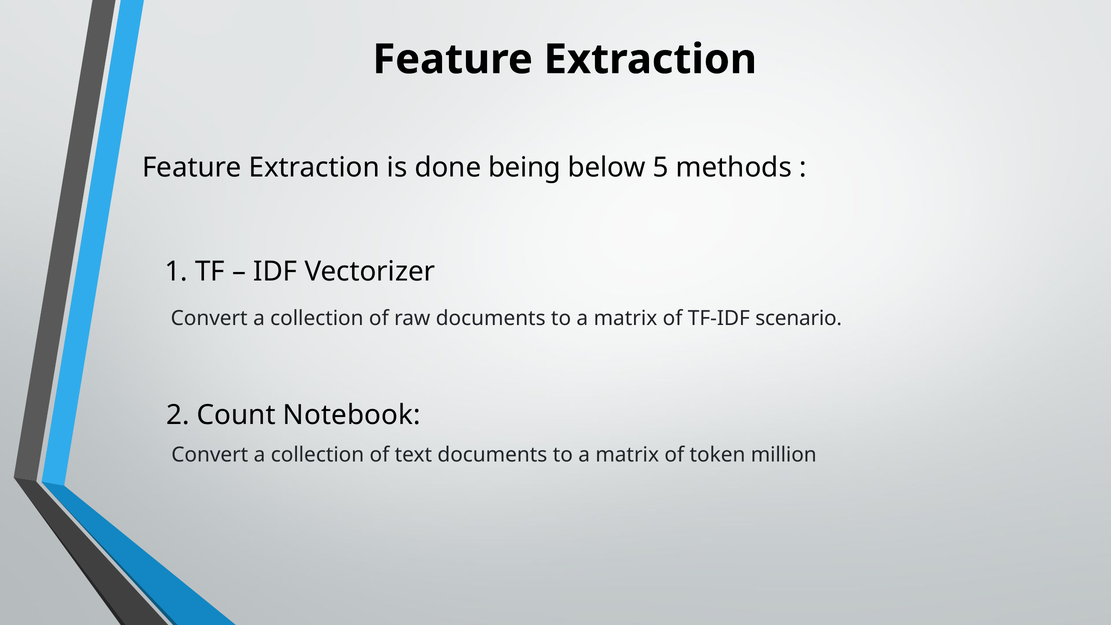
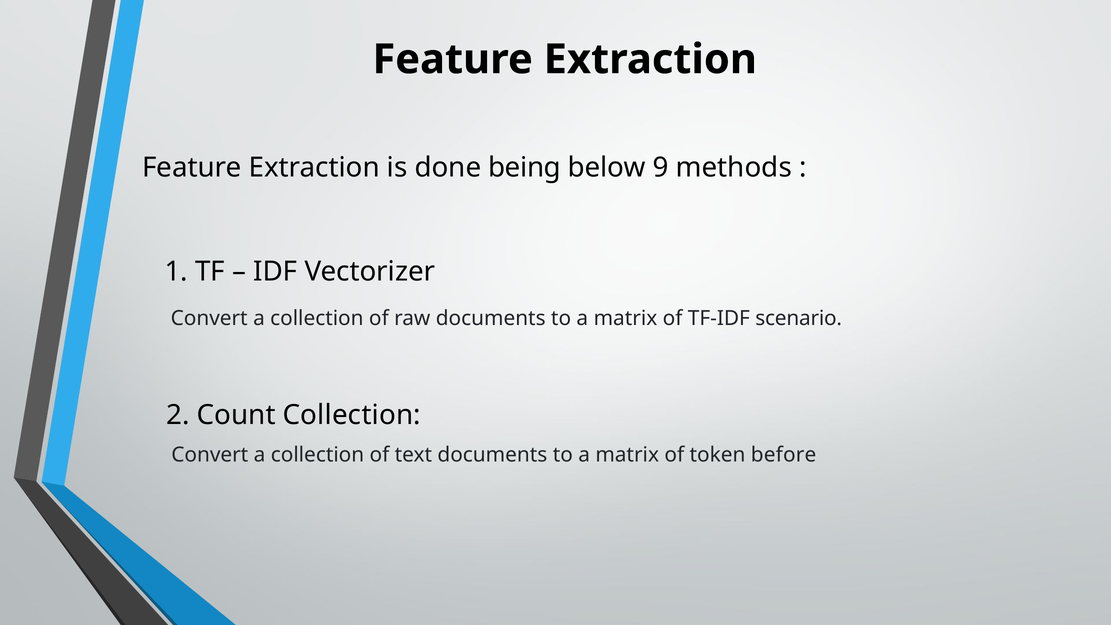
5: 5 -> 9 (661, 168)
Count Notebook: Notebook -> Collection (352, 415)
million: million -> before (784, 455)
